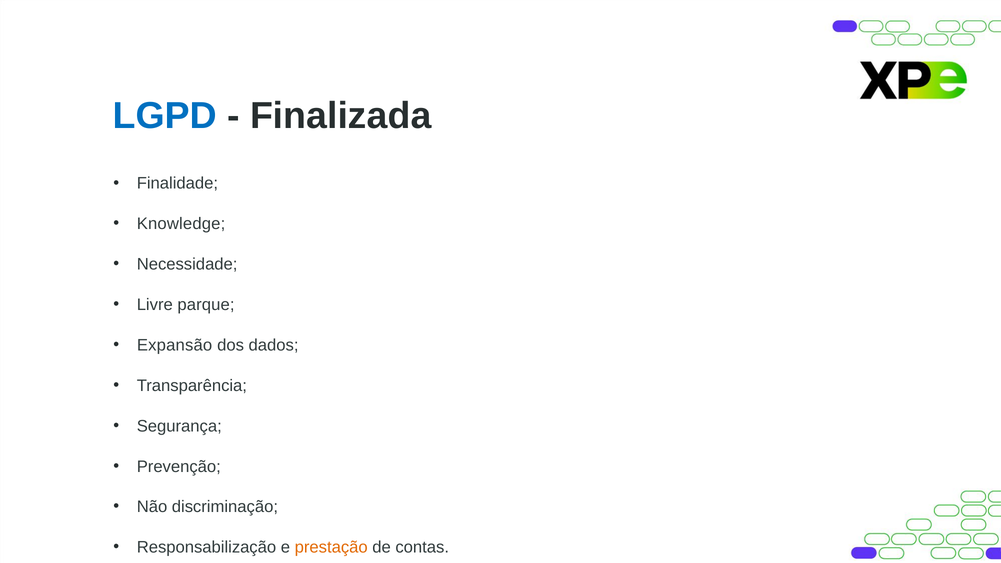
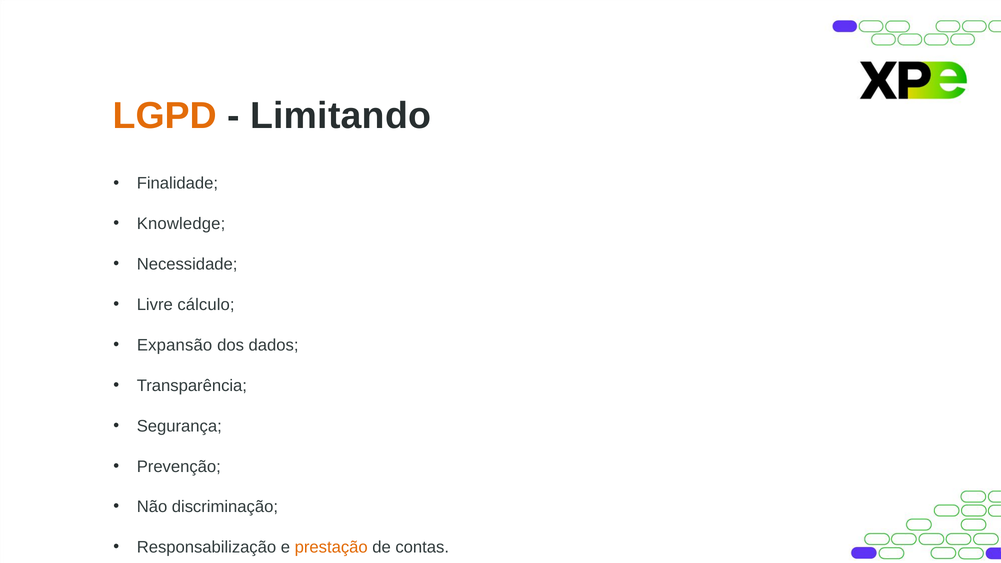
LGPD colour: blue -> orange (165, 116)
Finalizada: Finalizada -> Limitando (341, 116)
parque: parque -> cálculo (206, 305)
